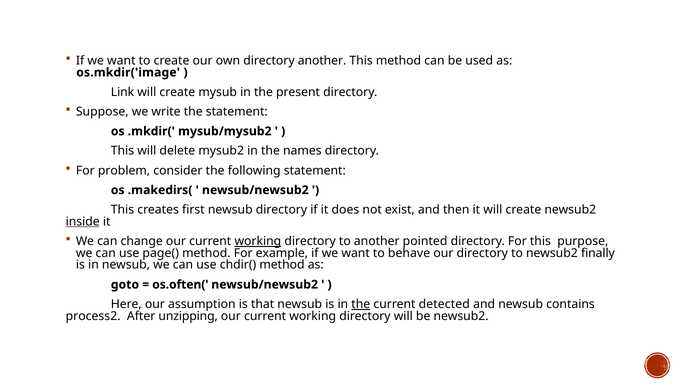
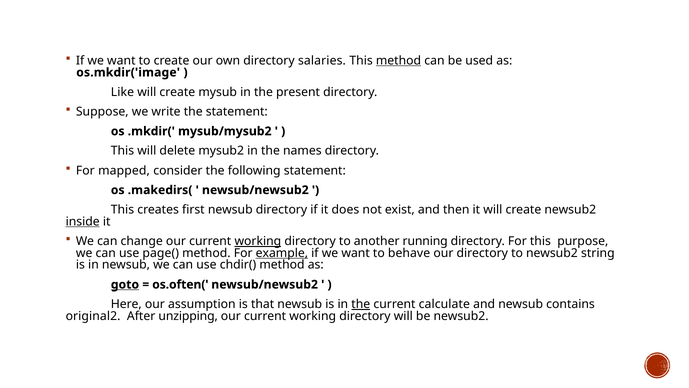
directory another: another -> salaries (322, 60)
method underline: none -> present (399, 60)
Link: Link -> Like (122, 92)
problem: problem -> mapped (124, 170)
pointed: pointed -> running (425, 241)
example underline: none -> present (282, 253)
finally: finally -> string (598, 253)
goto underline: none -> present (125, 284)
detected: detected -> calculate (444, 304)
process2: process2 -> original2 (93, 316)
